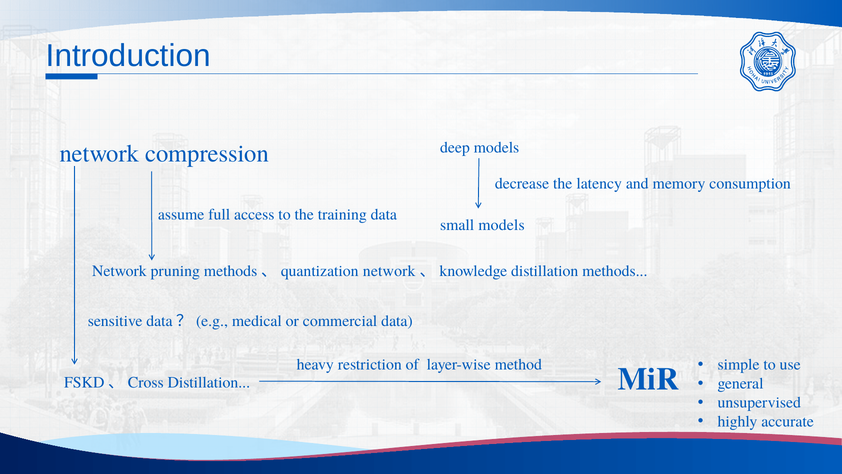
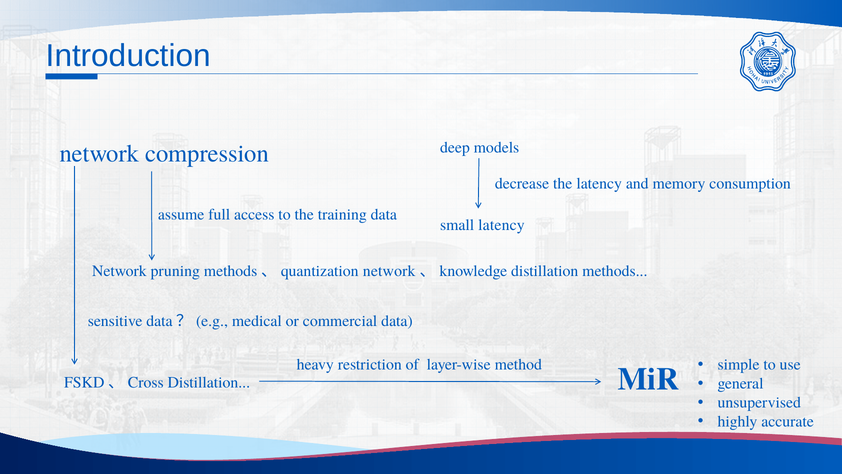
small models: models -> latency (501, 225)
